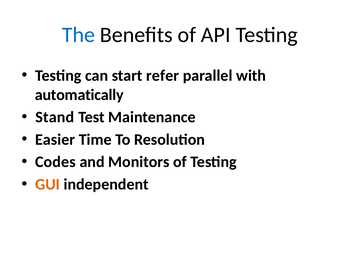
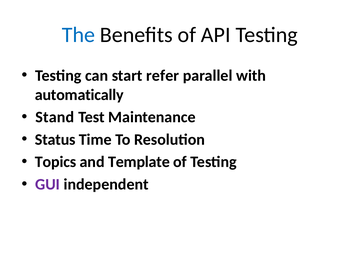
Easier: Easier -> Status (55, 140)
Codes: Codes -> Topics (56, 162)
Monitors: Monitors -> Template (139, 162)
GUI colour: orange -> purple (48, 184)
